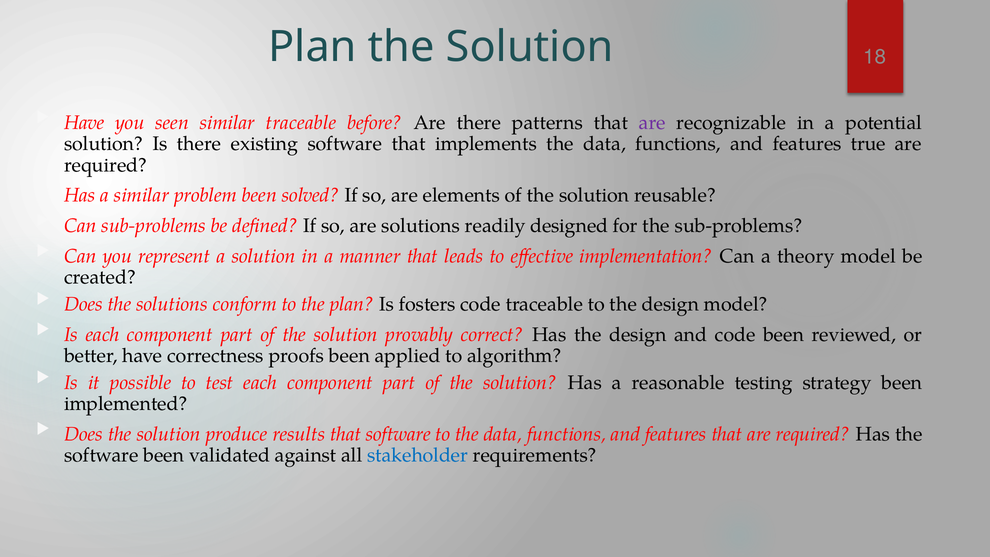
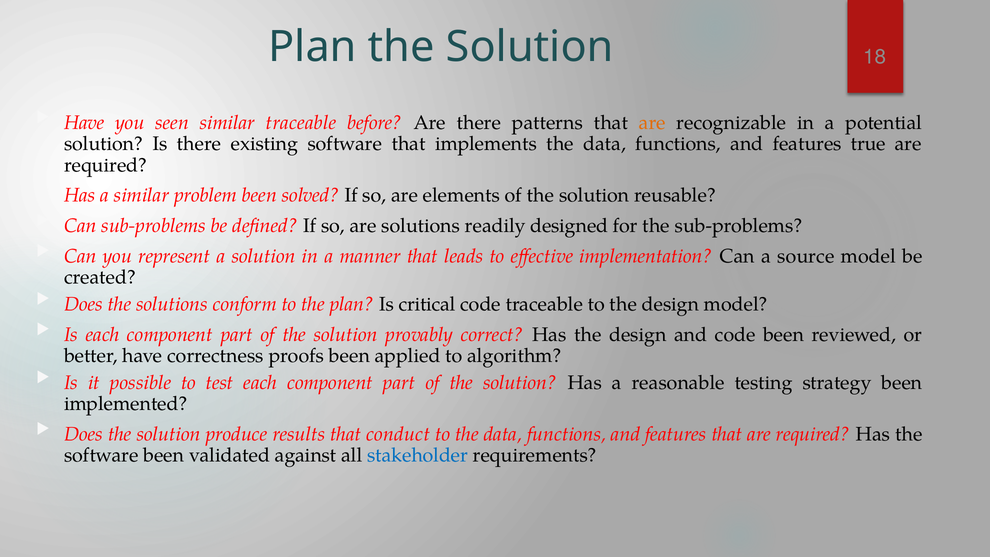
are colour: purple -> orange (652, 123)
theory: theory -> source (806, 256)
fosters: fosters -> critical (427, 304)
that software: software -> conduct (398, 434)
